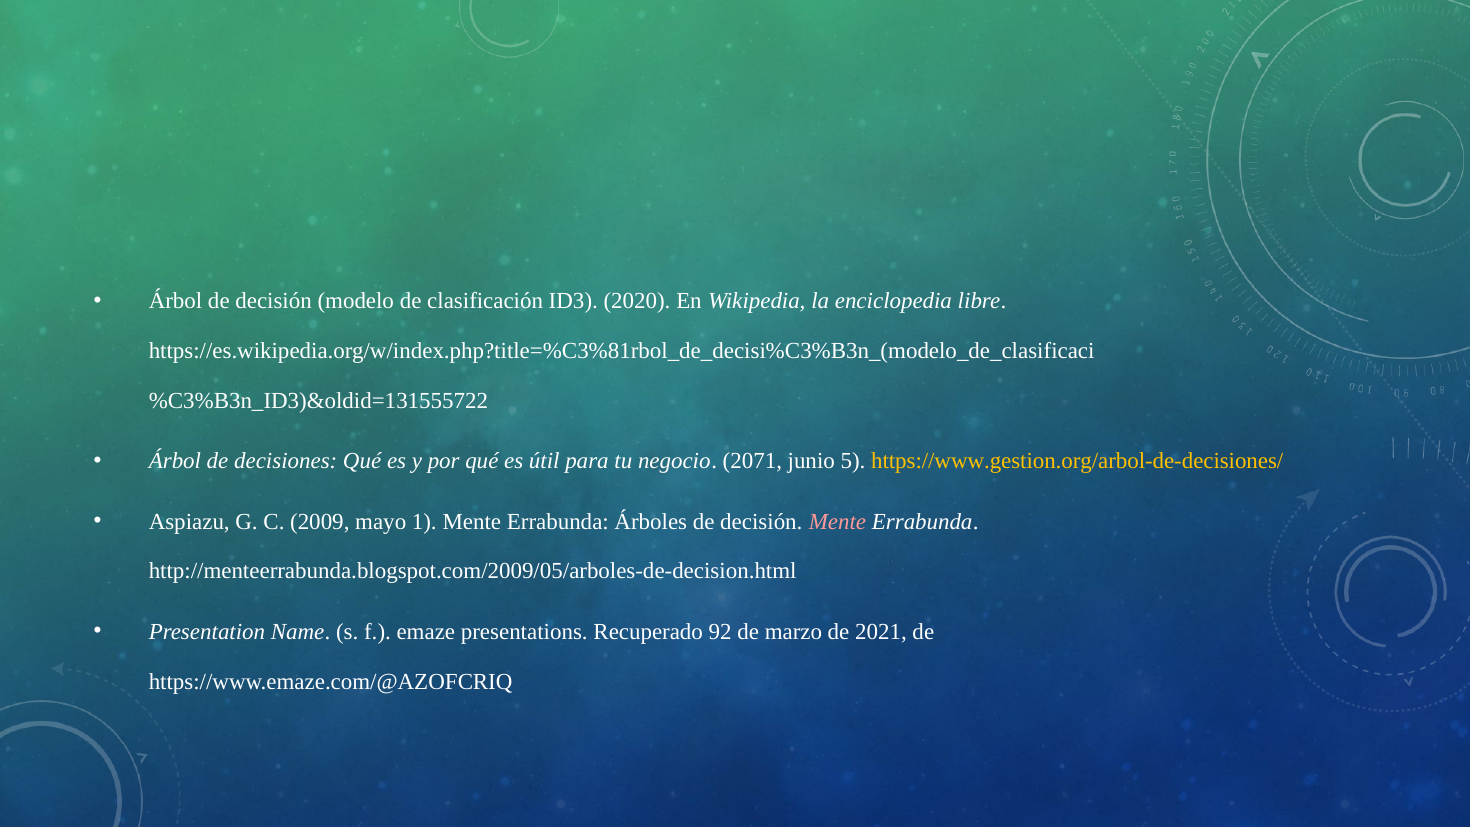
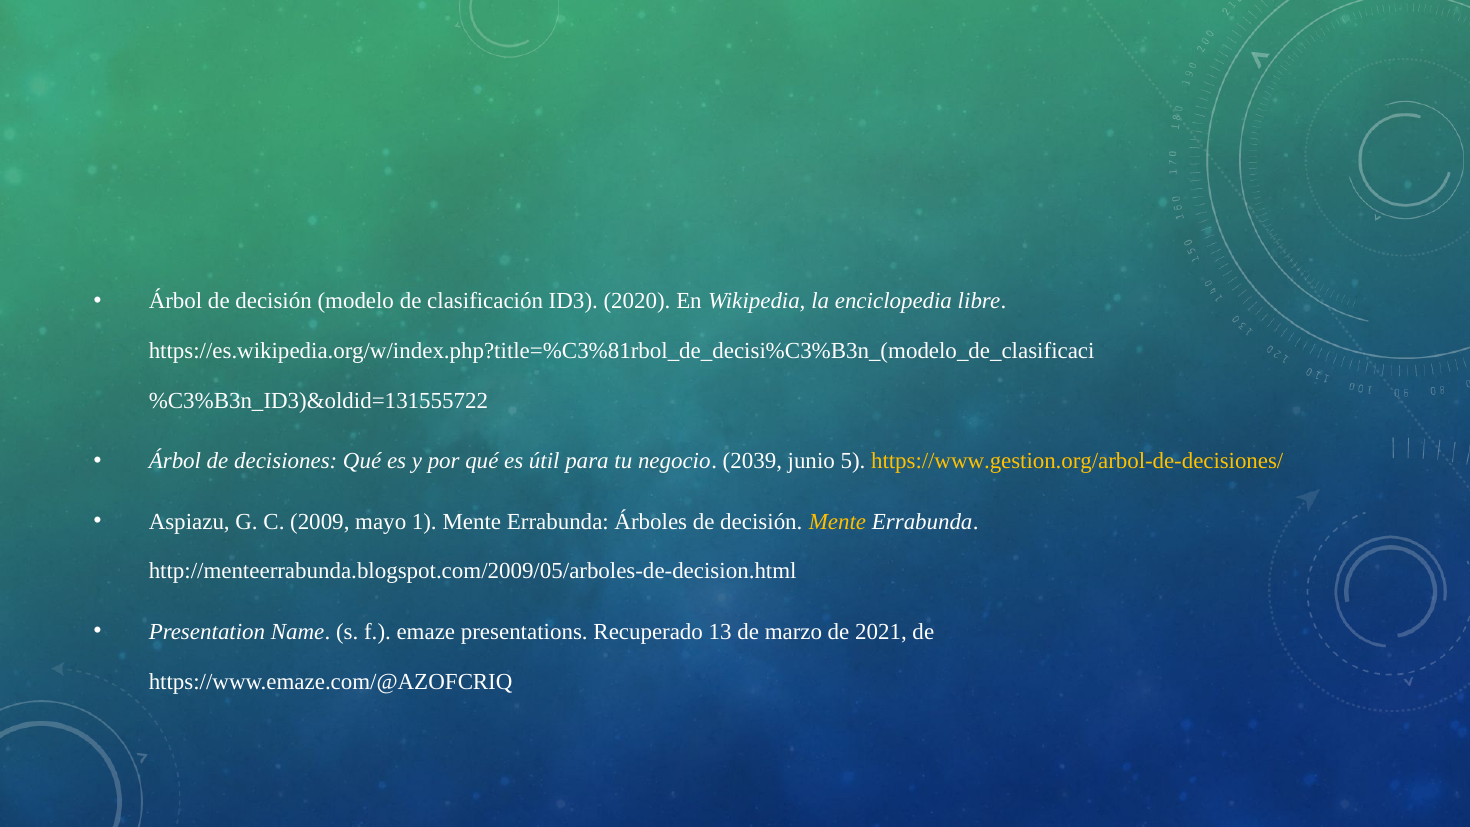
2071: 2071 -> 2039 (752, 461)
Mente colour: pink -> yellow (837, 522)
92: 92 -> 13 (720, 632)
